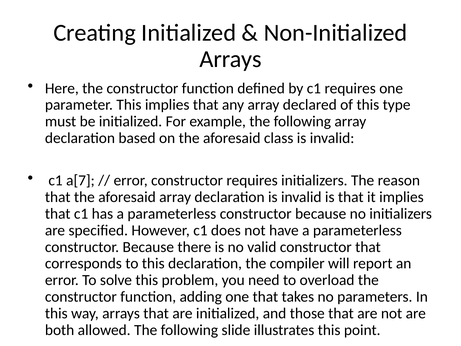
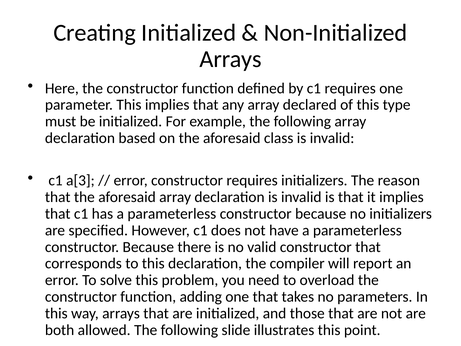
a[7: a[7 -> a[3 (80, 180)
